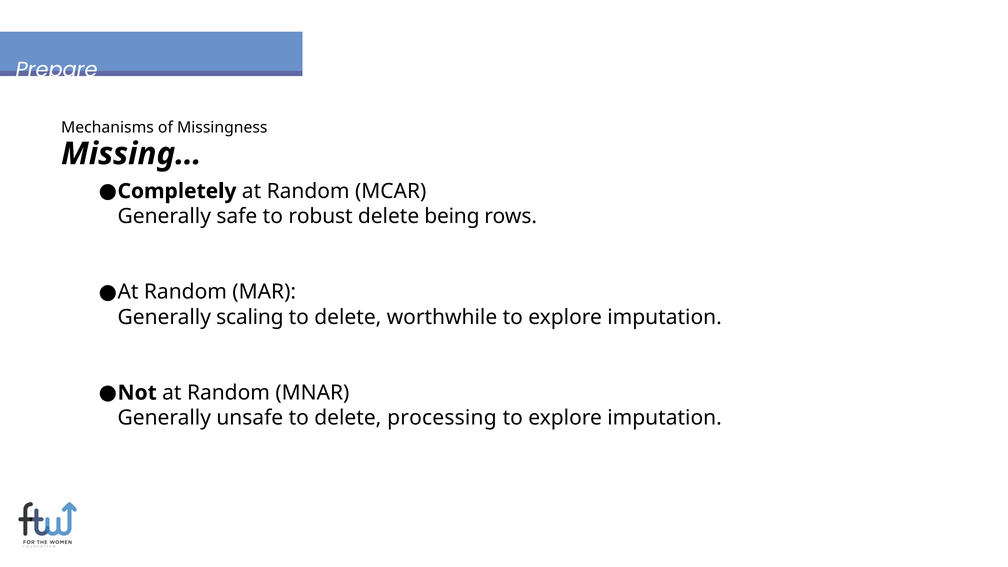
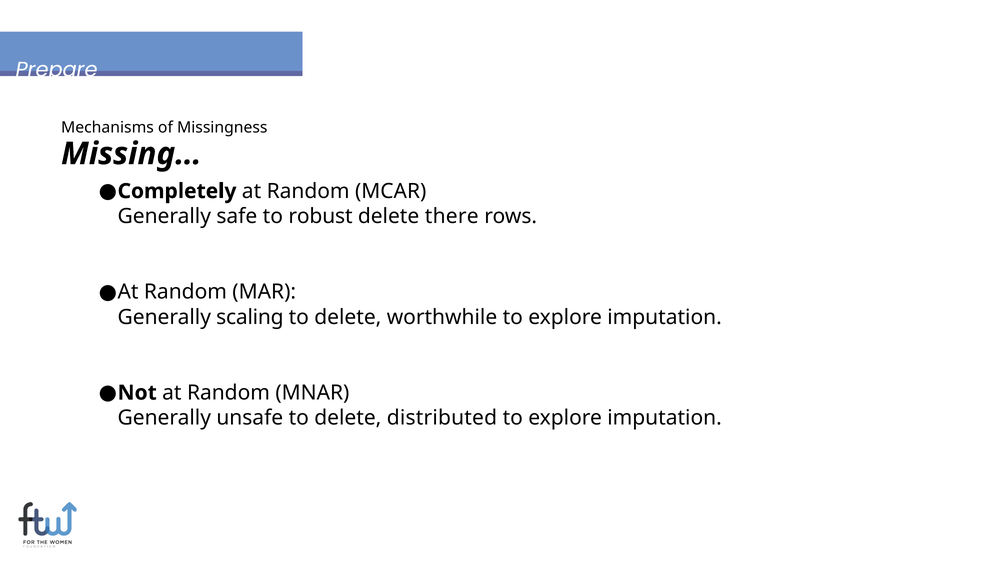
being: being -> there (452, 216)
processing: processing -> distributed (442, 418)
